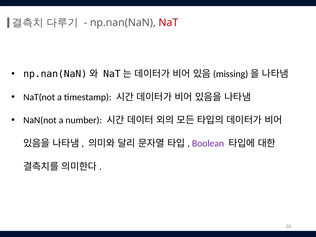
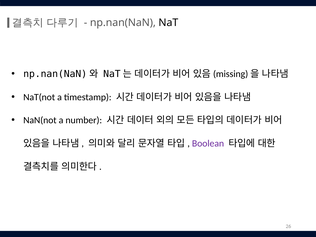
NaT colour: red -> black (168, 23)
